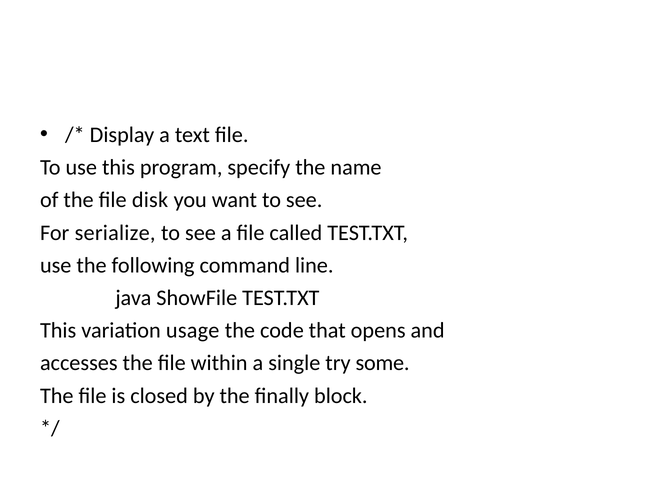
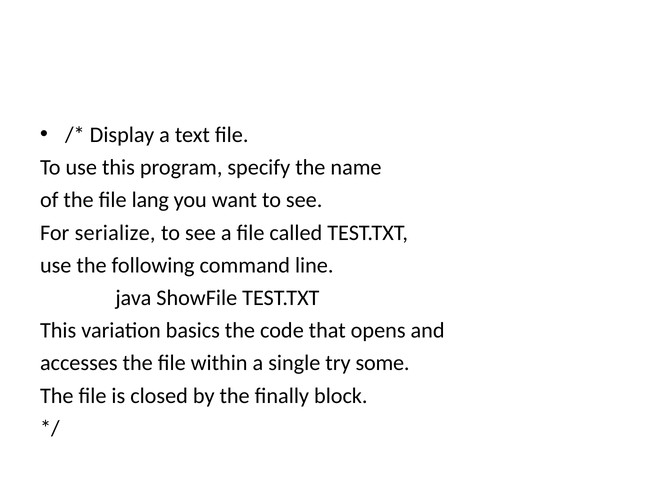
disk: disk -> lang (150, 200)
usage: usage -> basics (193, 331)
